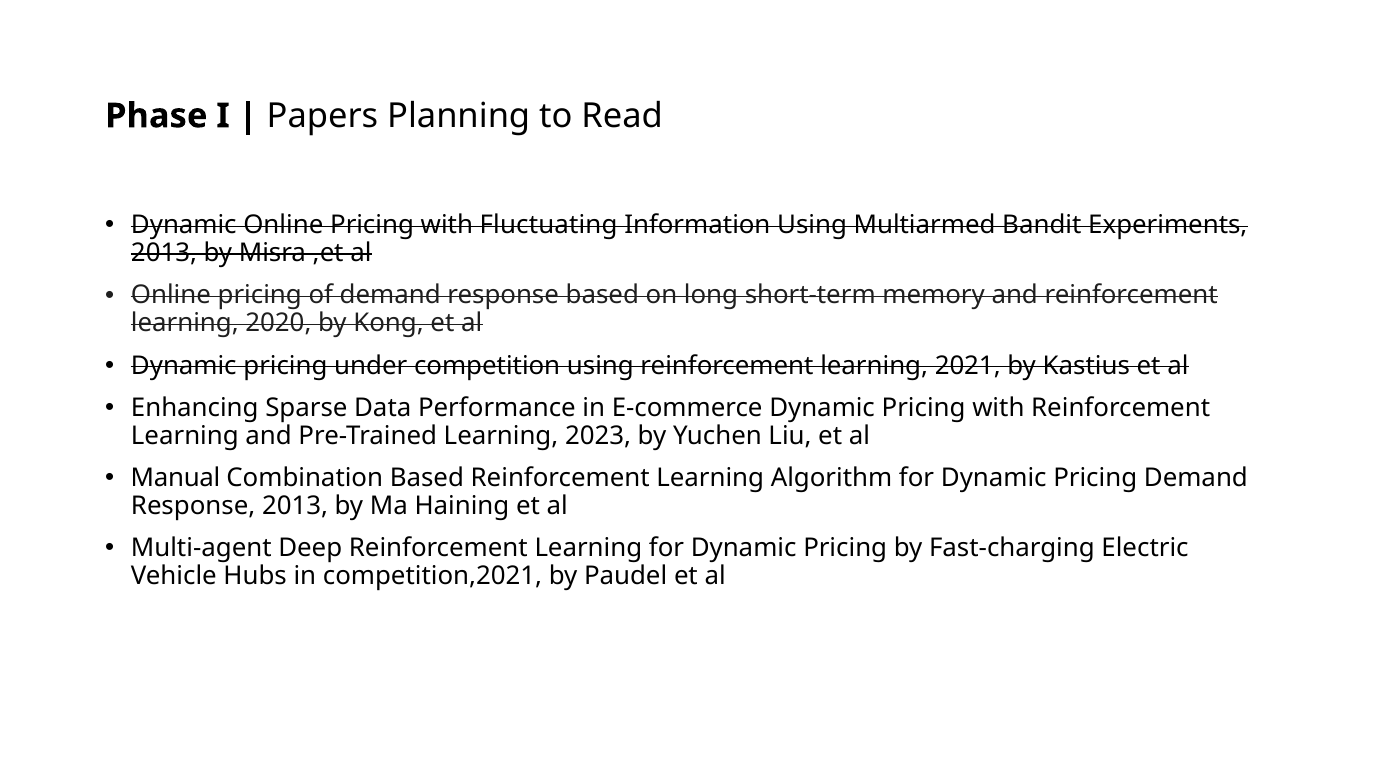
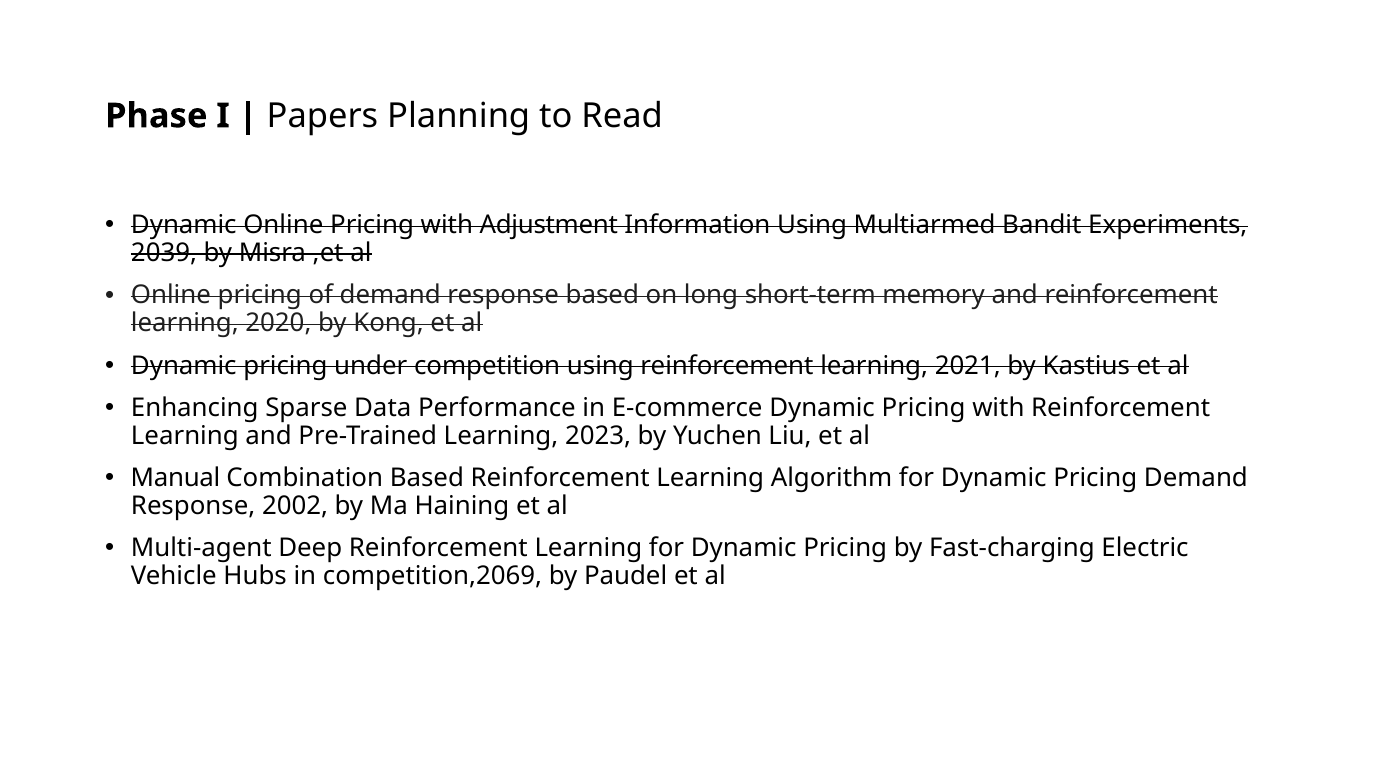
Fluctuating: Fluctuating -> Adjustment (549, 225)
2013: 2013 -> 2039 (164, 253)
Response 2013: 2013 -> 2002 (295, 506)
competition,2021: competition,2021 -> competition,2069 (432, 577)
